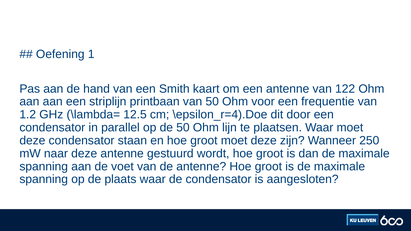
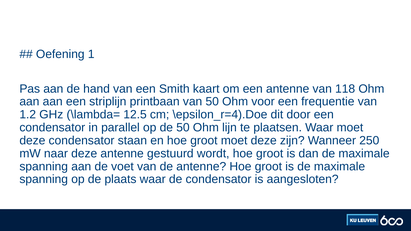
122: 122 -> 118 (345, 89)
